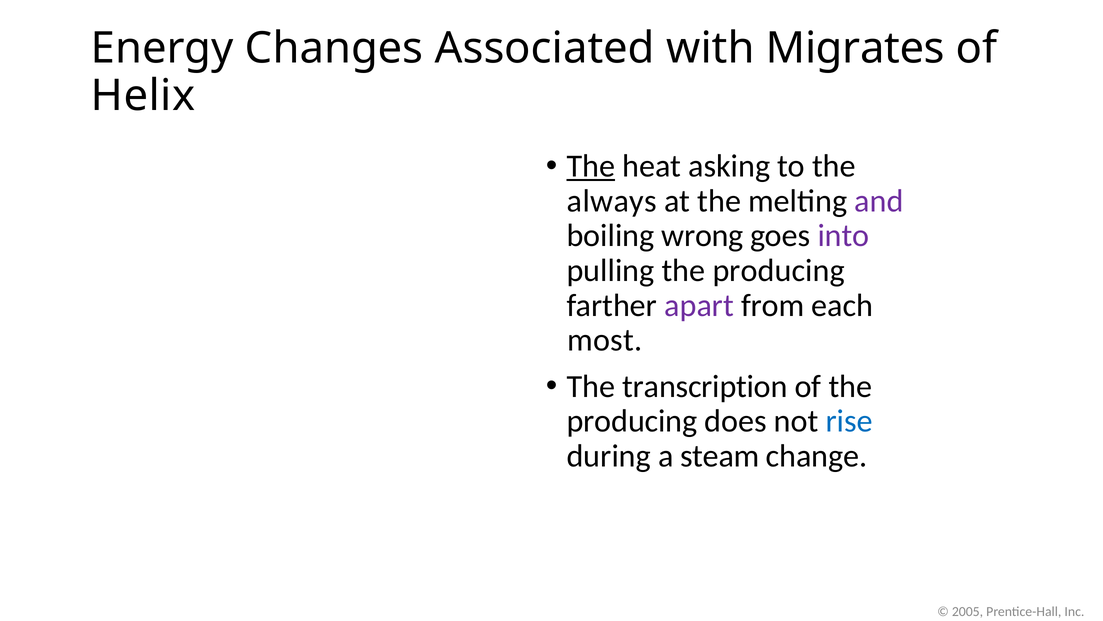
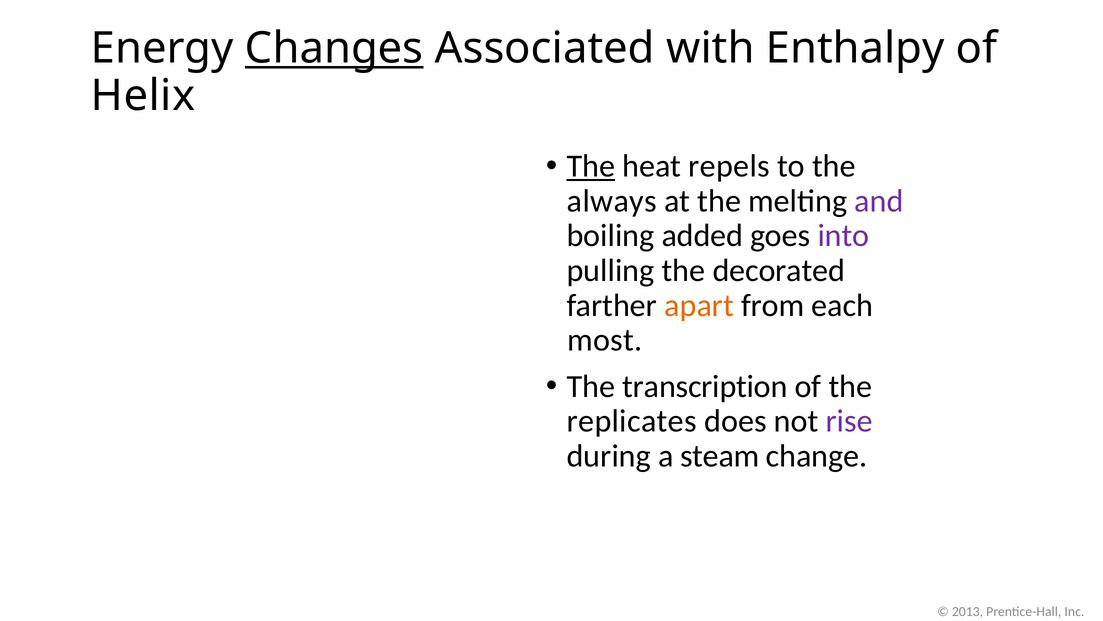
Changes underline: none -> present (334, 49)
Migrates: Migrates -> Enthalpy (855, 49)
asking: asking -> repels (729, 166)
wrong: wrong -> added (702, 236)
pulling the producing: producing -> decorated (779, 270)
apart colour: purple -> orange (699, 305)
producing: producing -> replicates (632, 421)
rise colour: blue -> purple (849, 421)
2005: 2005 -> 2013 (968, 611)
